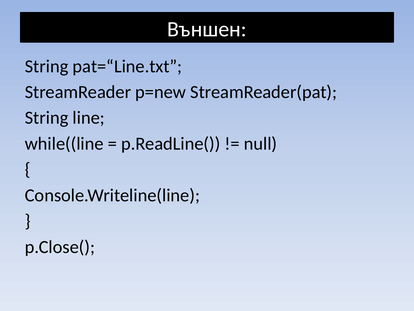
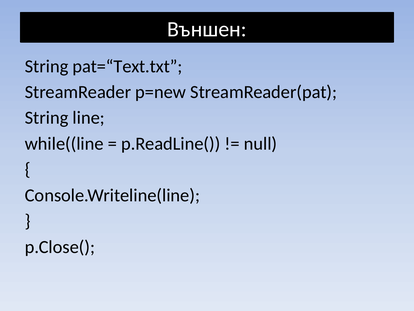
pat=“Line.txt: pat=“Line.txt -> pat=“Text.txt (127, 66)
